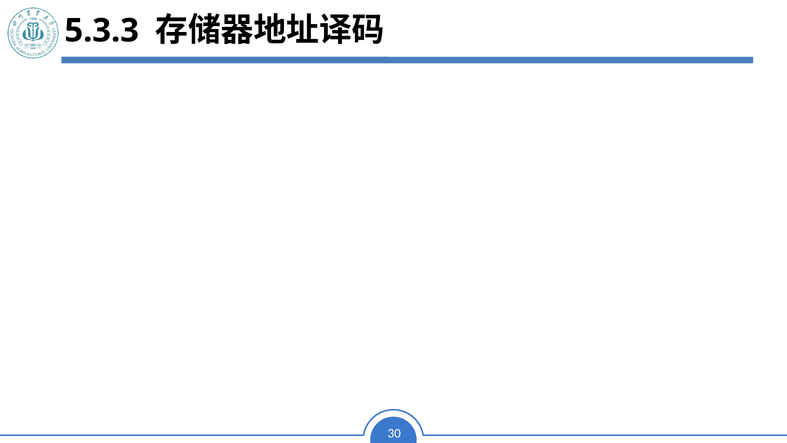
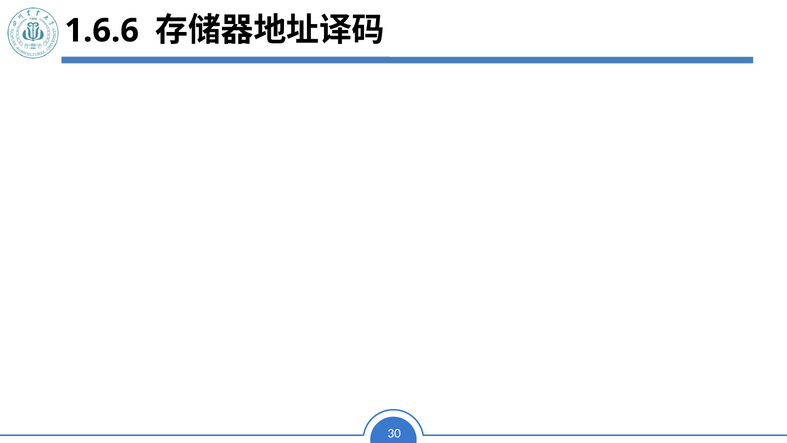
5.3.3: 5.3.3 -> 1.6.6 (102, 31)
